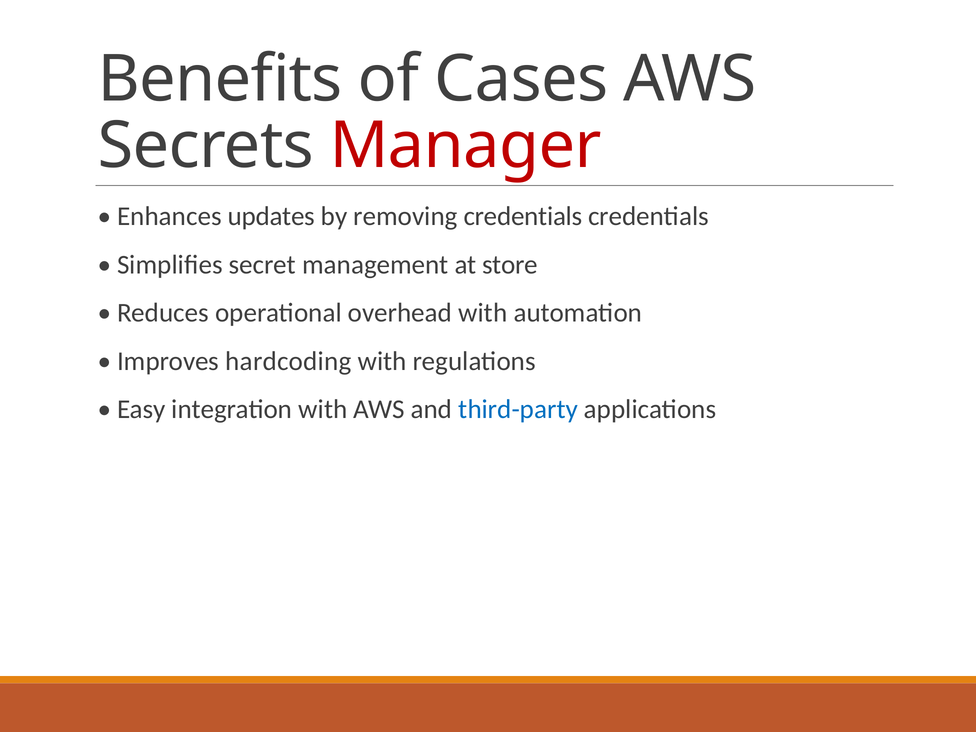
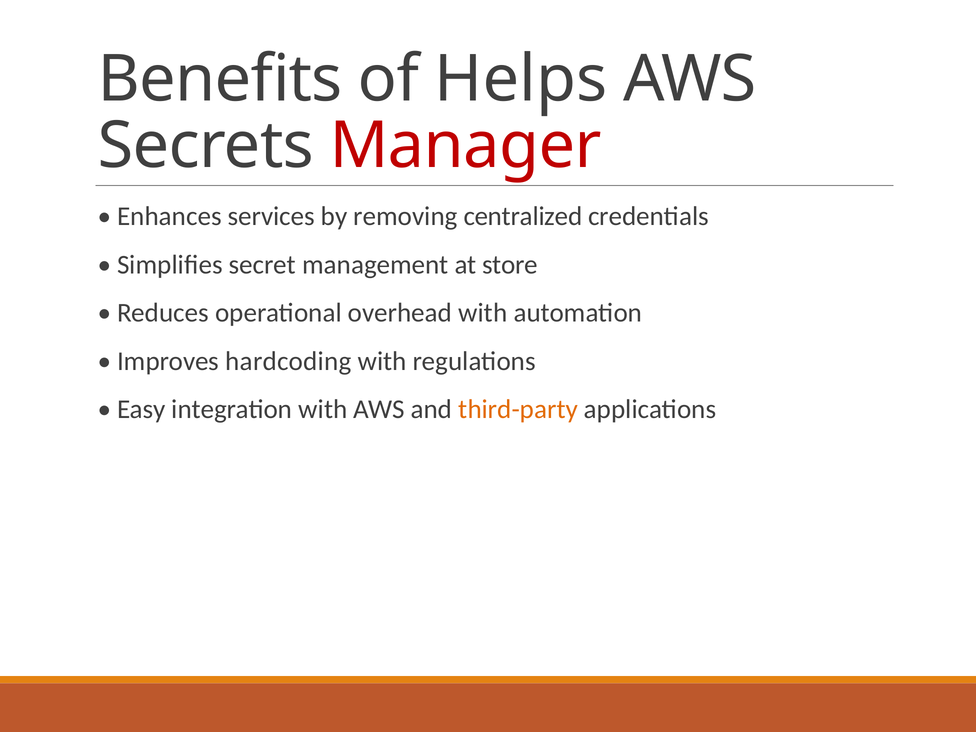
Cases: Cases -> Helps (521, 79)
updates: updates -> services (271, 216)
removing credentials: credentials -> centralized (523, 216)
third-party colour: blue -> orange (518, 409)
